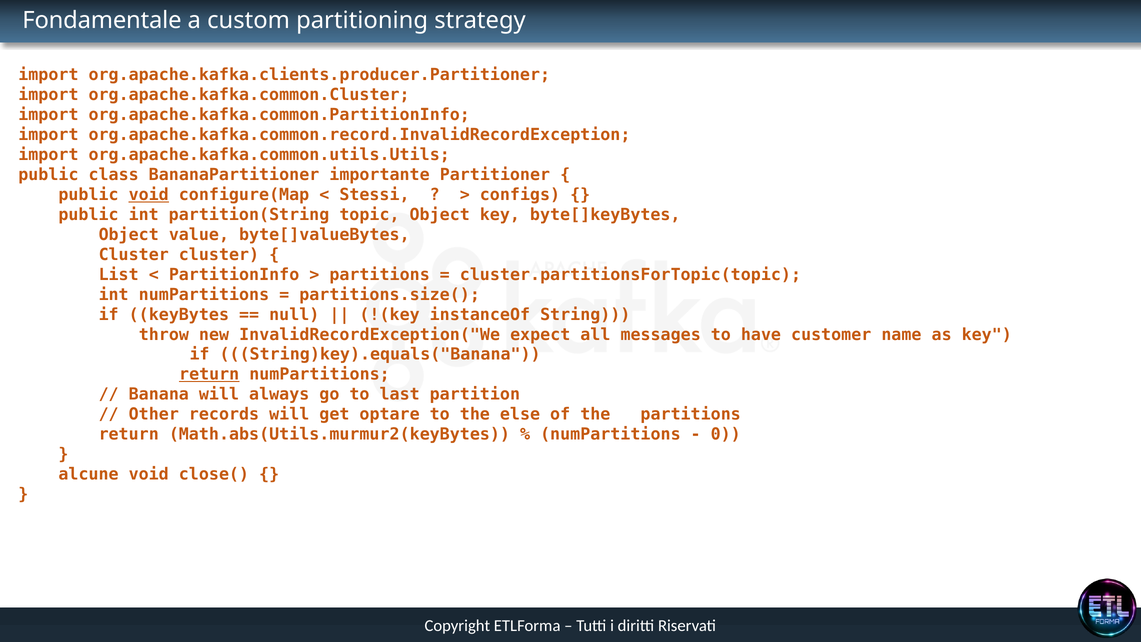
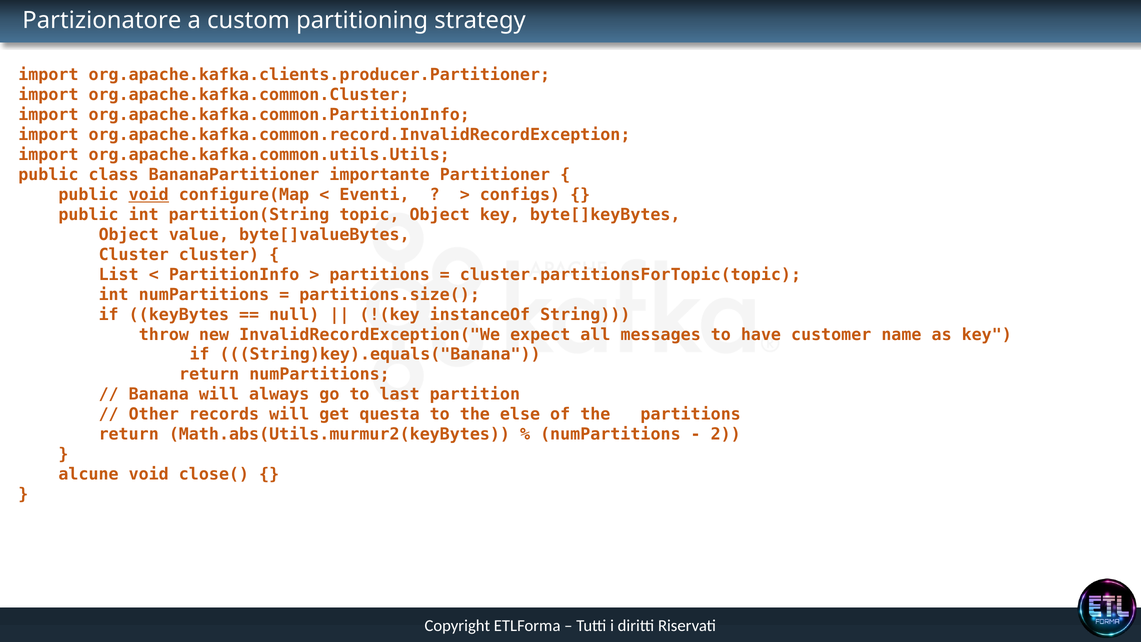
Fondamentale: Fondamentale -> Partizionatore (102, 21)
Stessi: Stessi -> Eventi (374, 195)
return underline: present -> none (209, 374)
optare: optare -> questa (390, 414)
0: 0 -> 2 (726, 434)
